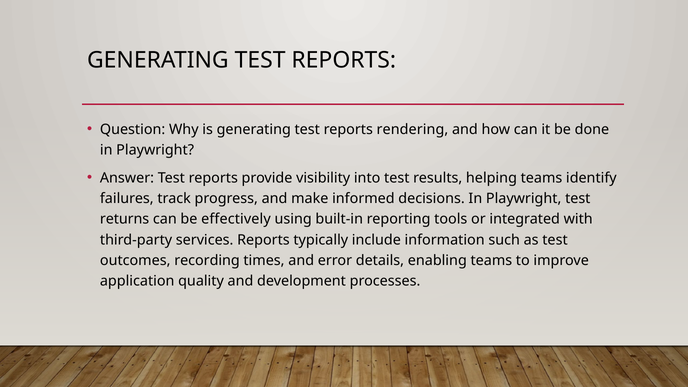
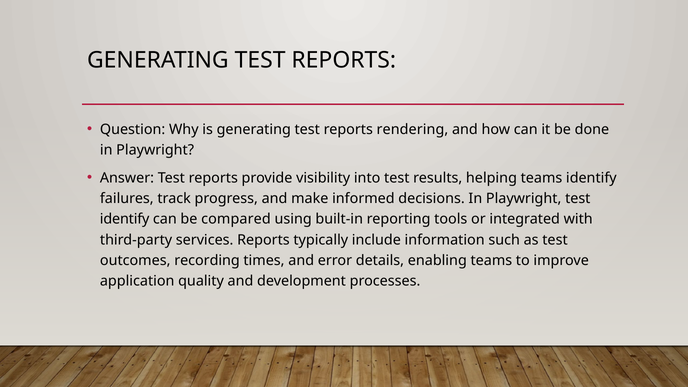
returns: returns -> identify (125, 219)
effectively: effectively -> compared (236, 219)
